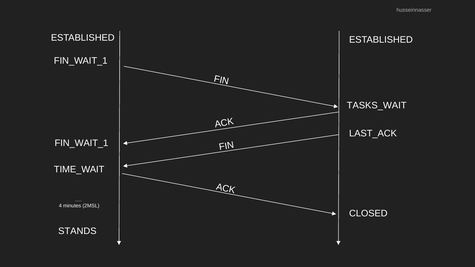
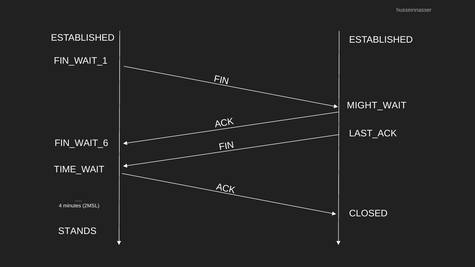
TASKS_WAIT: TASKS_WAIT -> MIGHT_WAIT (377, 106)
FIN_WAIT_1: FIN_WAIT_1 -> FIN_WAIT_6 (81, 143)
